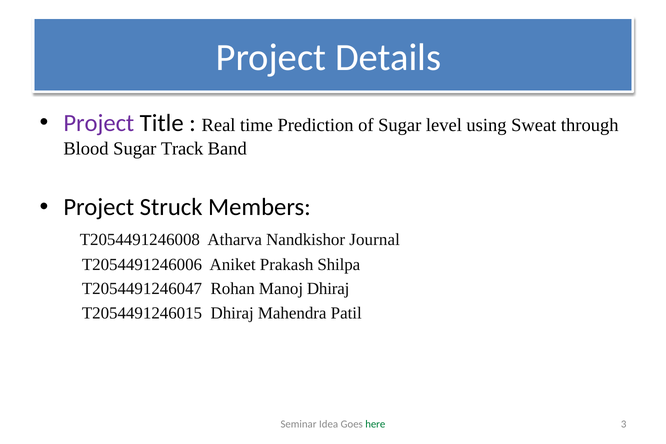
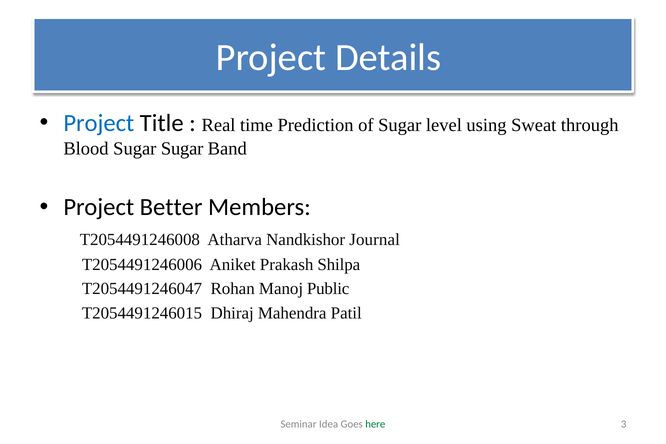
Project colour: purple -> blue (99, 123)
Sugar Track: Track -> Sugar (182, 149)
Struck: Struck -> Better (171, 207)
Manoj Dhiraj: Dhiraj -> Public (328, 289)
